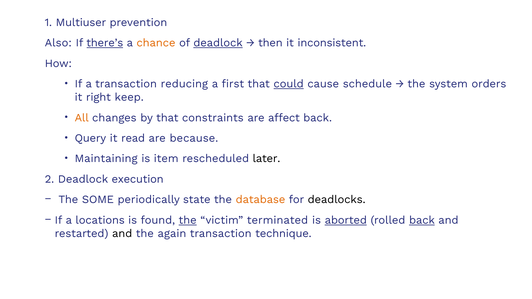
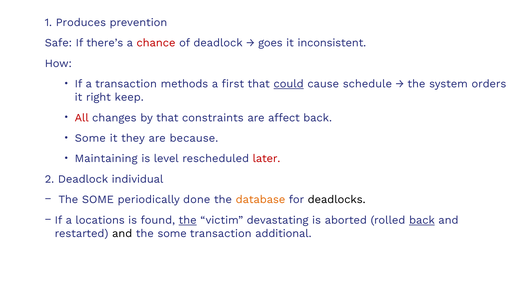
Multiuser: Multiuser -> Produces (81, 22)
Also: Also -> Safe (58, 43)
there’s underline: present -> none (105, 43)
chance colour: orange -> red (156, 43)
deadlock underline: present -> none (218, 43)
then: then -> goes (270, 43)
reducing: reducing -> methods (184, 84)
All colour: orange -> red (82, 118)
Query: Query -> Some (90, 138)
read: read -> they (133, 138)
item: item -> level (166, 159)
later colour: black -> red (266, 159)
execution: execution -> individual (138, 179)
state: state -> done (197, 200)
terminated: terminated -> devastating (278, 220)
aborted underline: present -> none (346, 220)
again: again -> some (172, 234)
technique: technique -> additional (283, 234)
